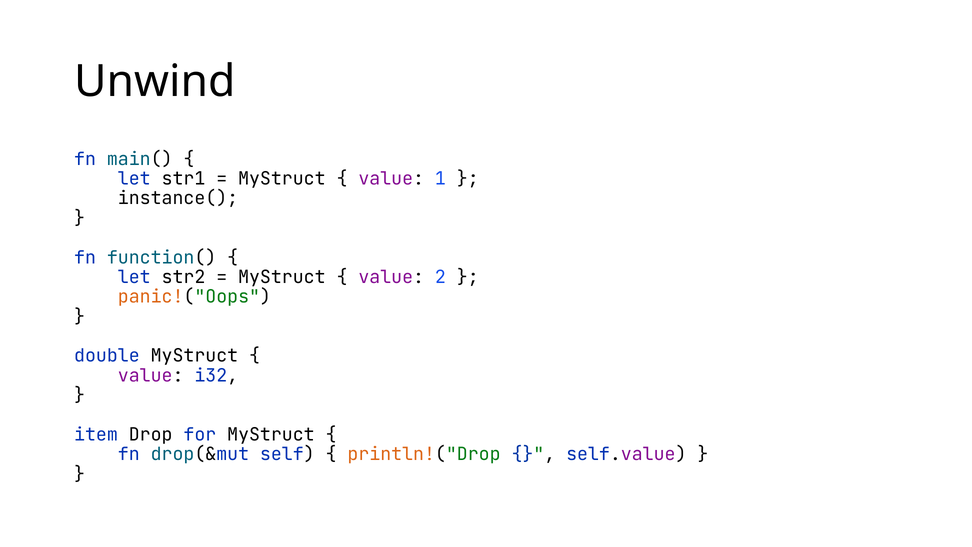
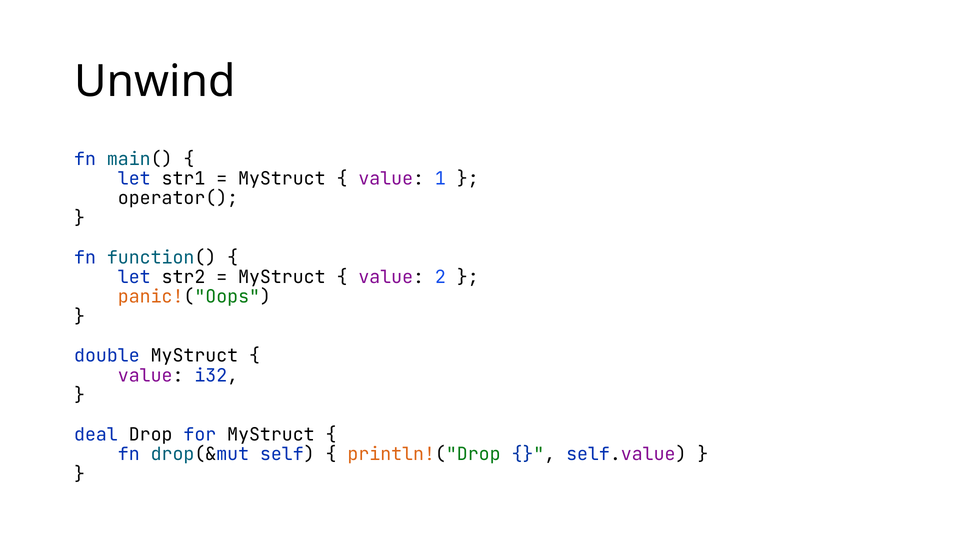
instance(: instance( -> operator( (178, 198)
item: item -> deal (96, 435)
